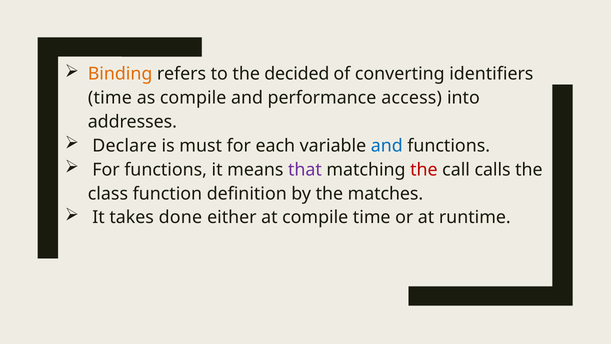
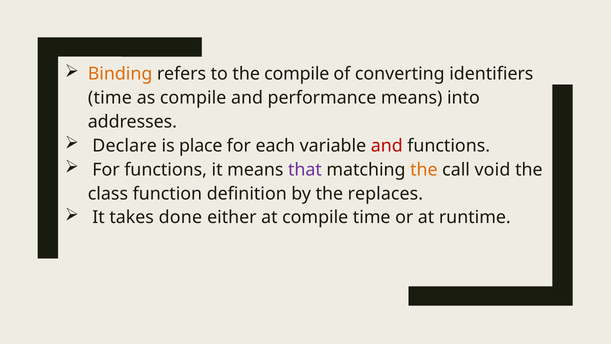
the decided: decided -> compile (297, 74)
performance access: access -> means (412, 98)
must: must -> place (201, 146)
and colour: blue -> red (387, 146)
the colour: red -> orange (424, 170)
calls: calls -> void (492, 170)
matches: matches -> replaces (385, 193)
